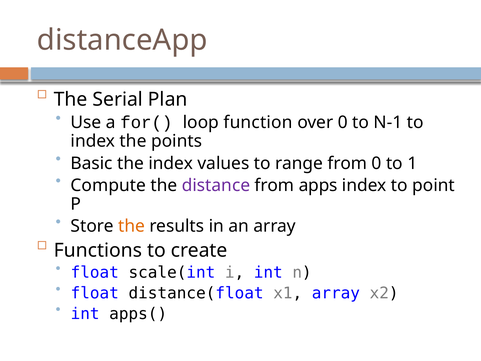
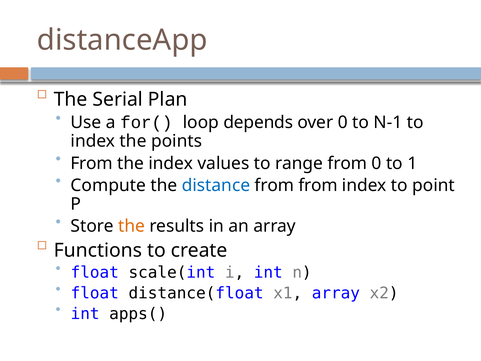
function: function -> depends (258, 122)
Basic: Basic -> From (92, 163)
distance colour: purple -> blue (216, 185)
from apps: apps -> from (318, 185)
